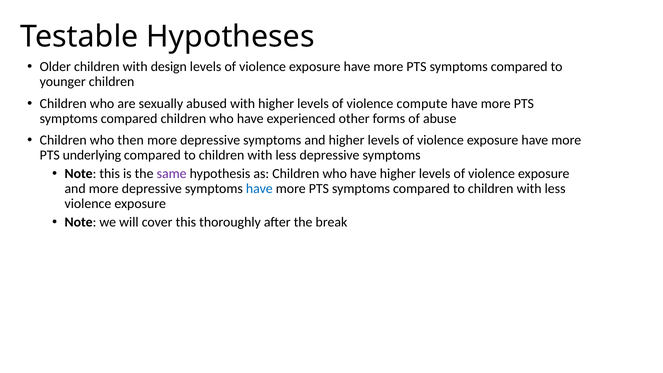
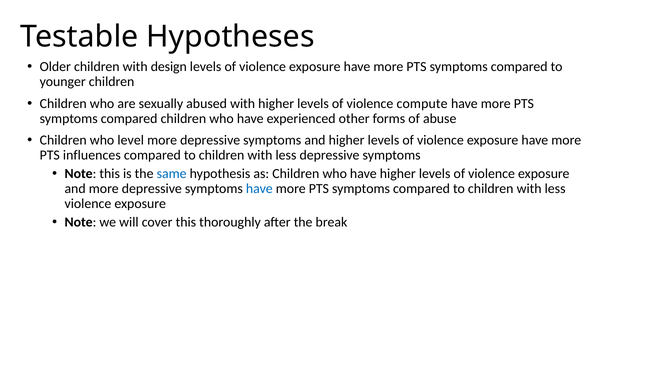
then: then -> level (131, 140)
underlying: underlying -> influences (92, 155)
same colour: purple -> blue (172, 174)
